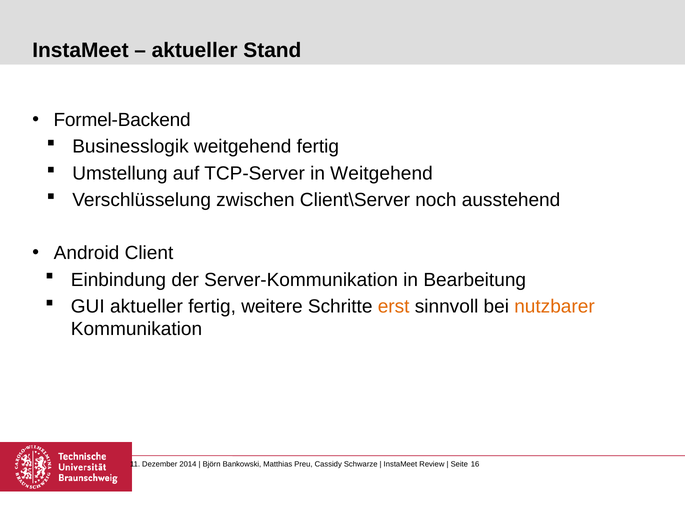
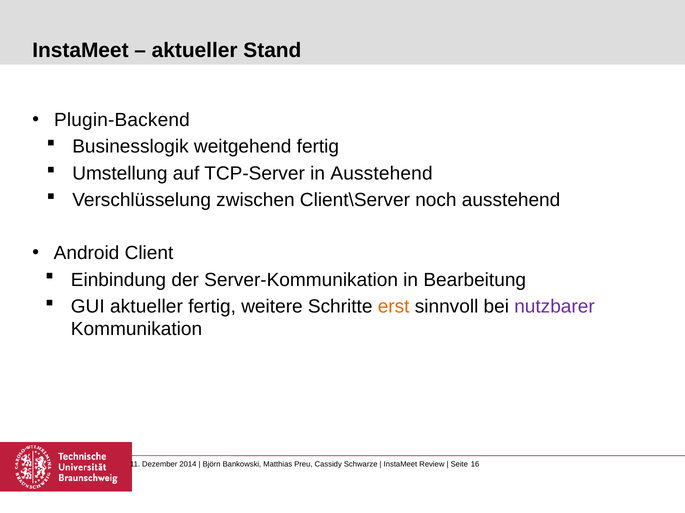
Formel-Backend: Formel-Backend -> Plugin-Backend (122, 120)
in Weitgehend: Weitgehend -> Ausstehend (381, 174)
nutzbarer colour: orange -> purple (554, 307)
